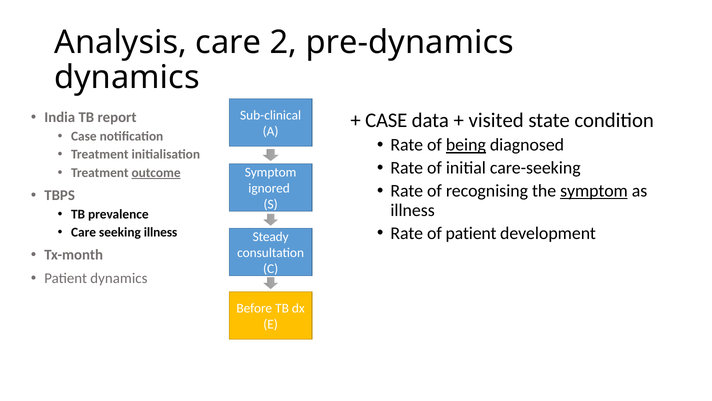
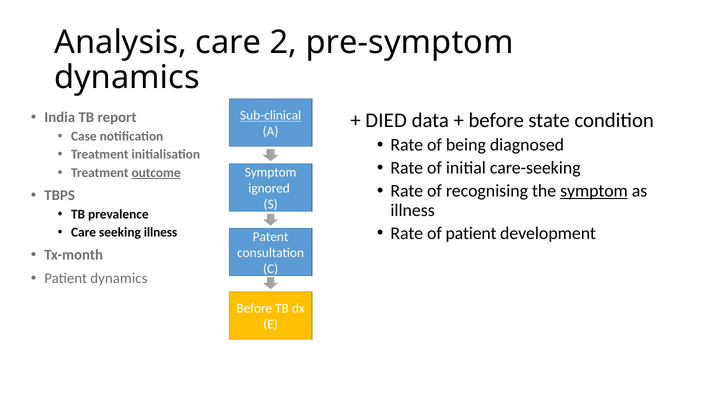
pre-dynamics: pre-dynamics -> pre-symptom (410, 42)
Sub-clinical underline: none -> present (271, 115)
CASE: CASE -> DIED (386, 120)
visited: visited -> before (496, 120)
being underline: present -> none (466, 145)
Steady: Steady -> Patent (271, 237)
